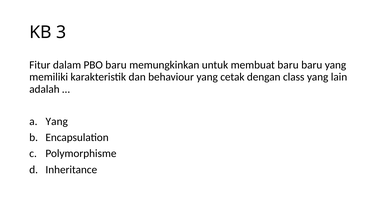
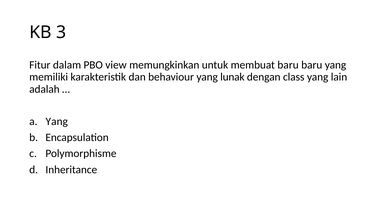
PBO baru: baru -> view (116, 65)
cetak: cetak -> lunak (232, 77)
